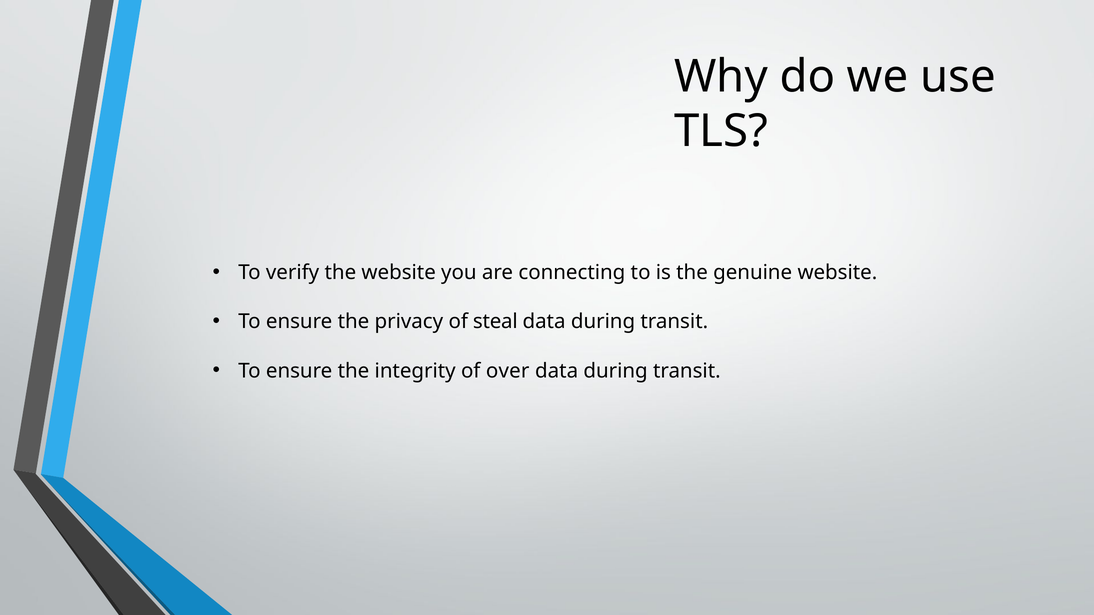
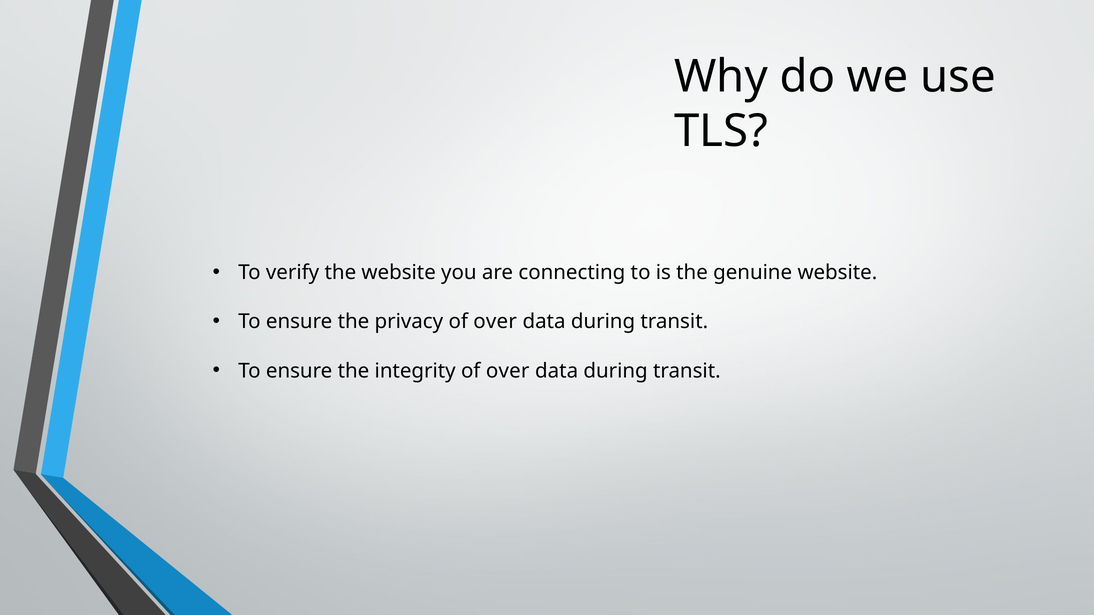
privacy of steal: steal -> over (495, 322)
